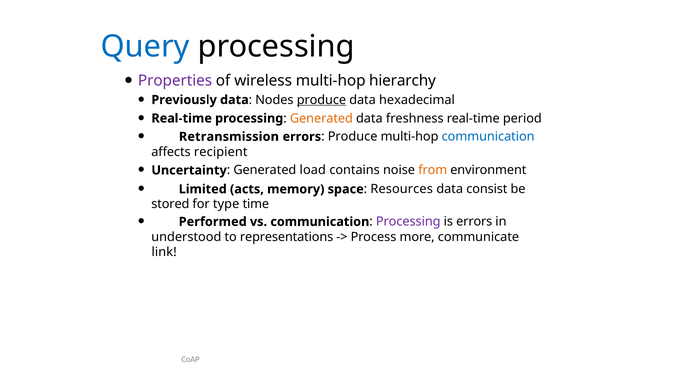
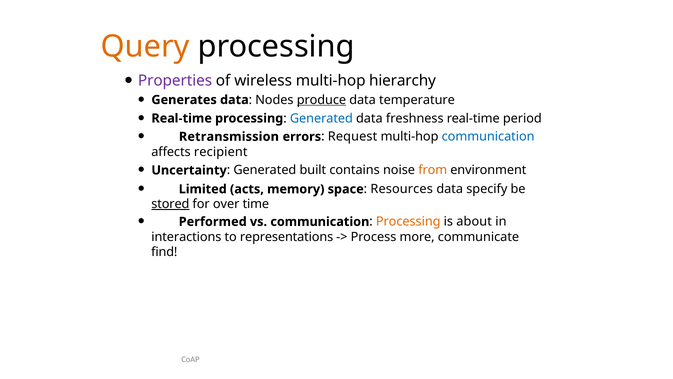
Query colour: blue -> orange (145, 46)
Previously: Previously -> Generates (184, 100)
hexadecimal: hexadecimal -> temperature (417, 100)
Generated colour: orange -> blue (321, 118)
errors Produce: Produce -> Request (353, 136)
load: load -> built (313, 170)
consist: consist -> specify (487, 189)
stored underline: none -> present (170, 204)
type: type -> over (226, 204)
Processing colour: purple -> orange (408, 221)
is errors: errors -> about (474, 221)
understood: understood -> interactions (186, 237)
link: link -> find (164, 252)
